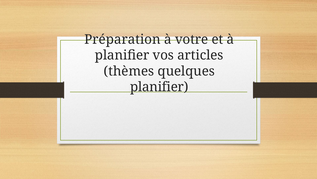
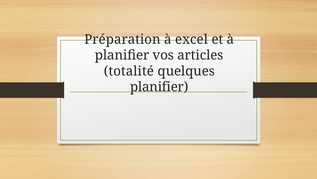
votre: votre -> excel (192, 39)
thèmes: thèmes -> totalité (129, 71)
